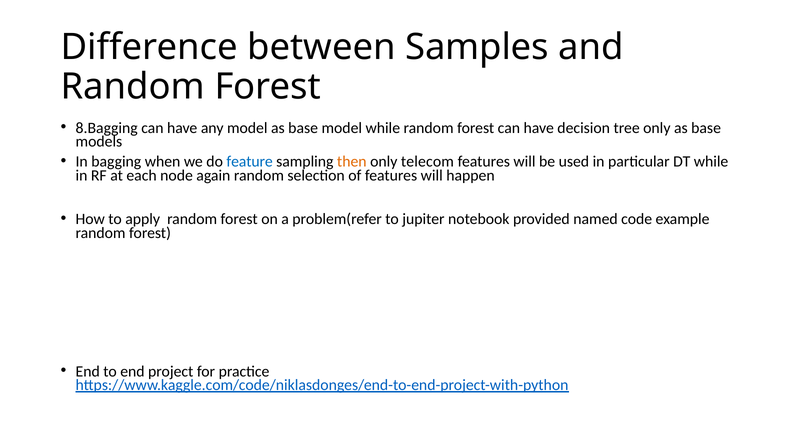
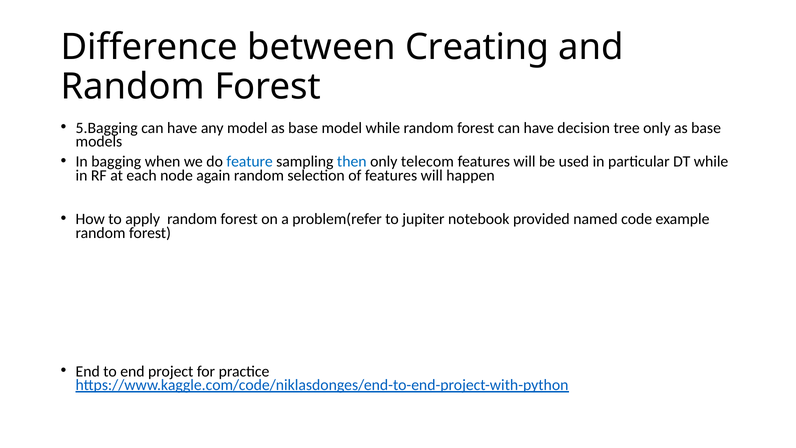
Samples: Samples -> Creating (477, 47)
8.Bagging: 8.Bagging -> 5.Bagging (107, 128)
then colour: orange -> blue (352, 162)
